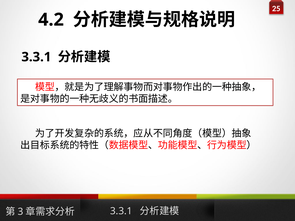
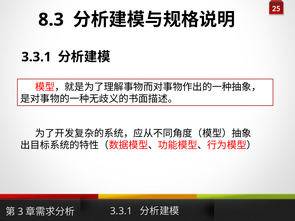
4.2: 4.2 -> 8.3 (51, 20)
